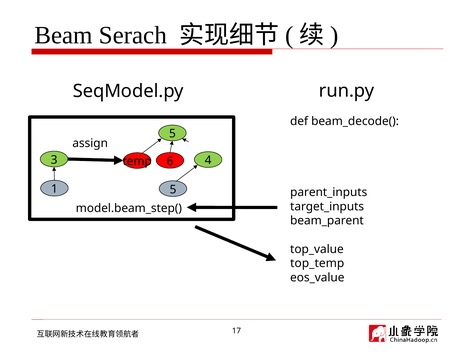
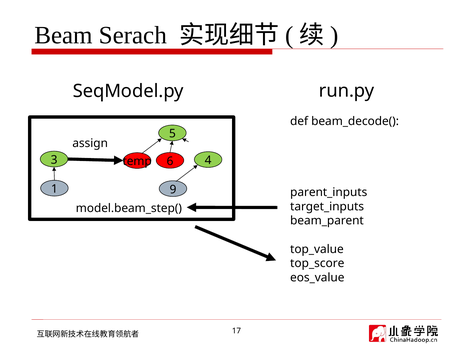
1 5: 5 -> 9 (173, 189)
top_temp: top_temp -> top_score (317, 263)
